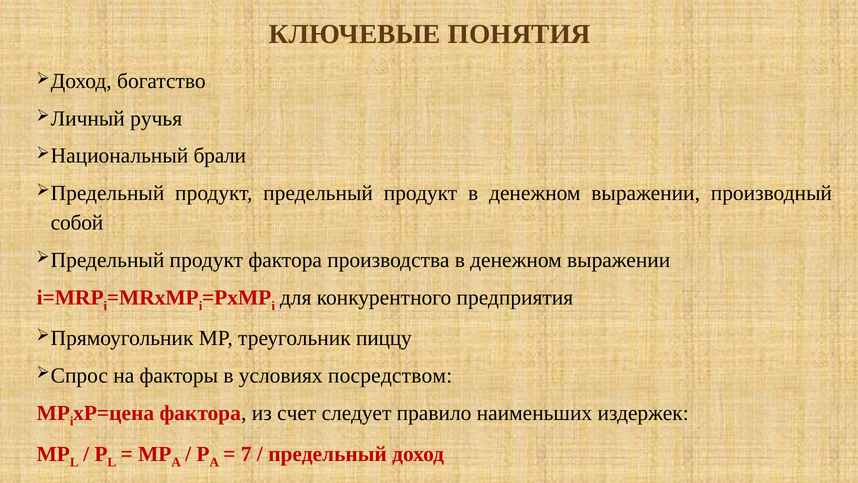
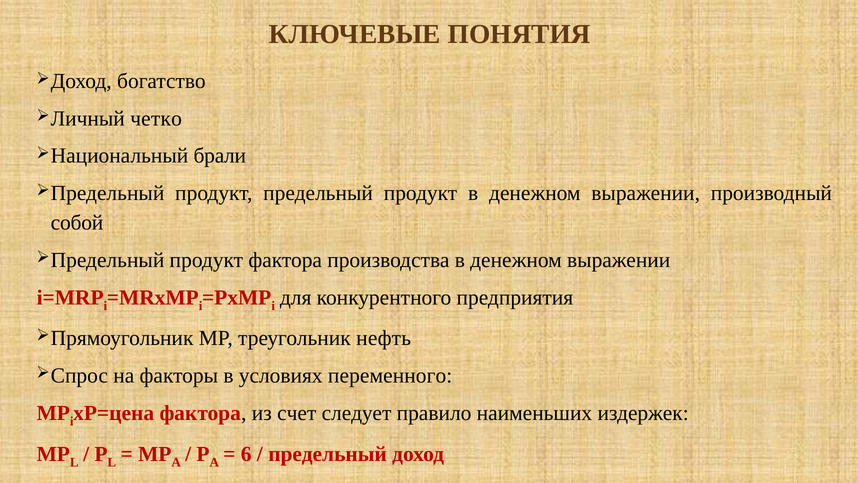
ручья: ручья -> четко (156, 119)
пиццу: пиццу -> нефть (384, 338)
посредством: посредством -> переменного (390, 375)
7: 7 -> 6 (246, 454)
